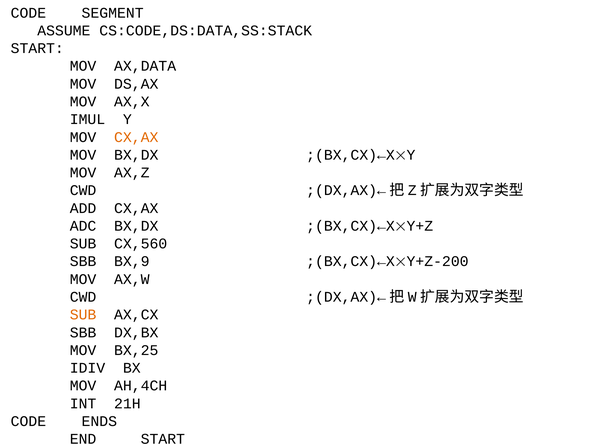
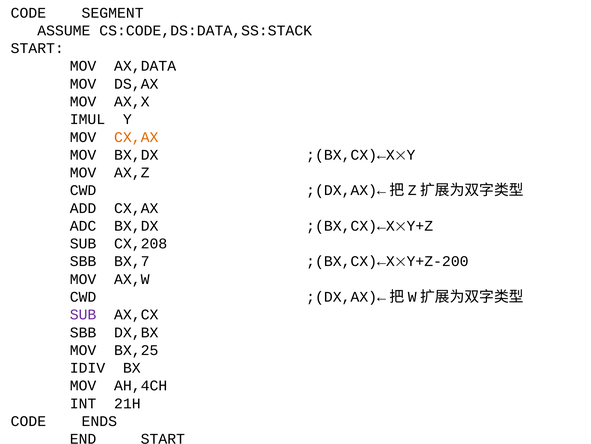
CX,560: CX,560 -> CX,208 (141, 243)
BX,9: BX,9 -> BX,7 (132, 261)
SUB colour: orange -> purple (83, 314)
